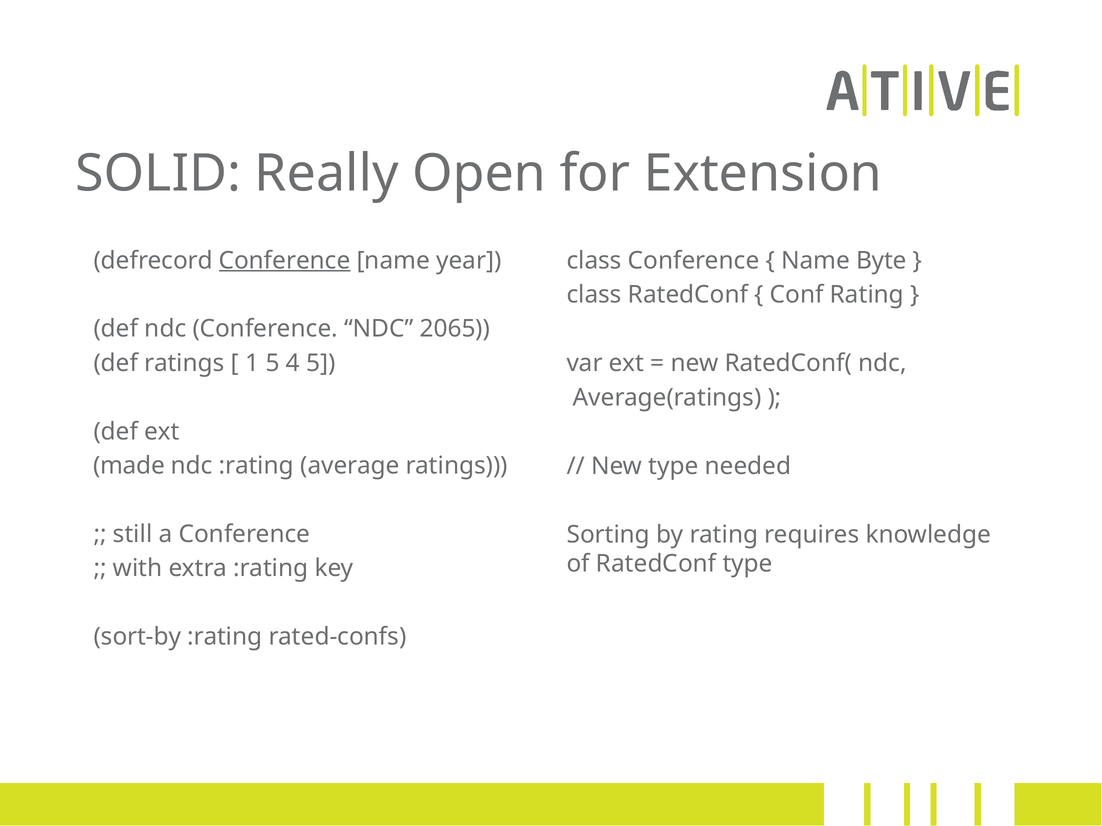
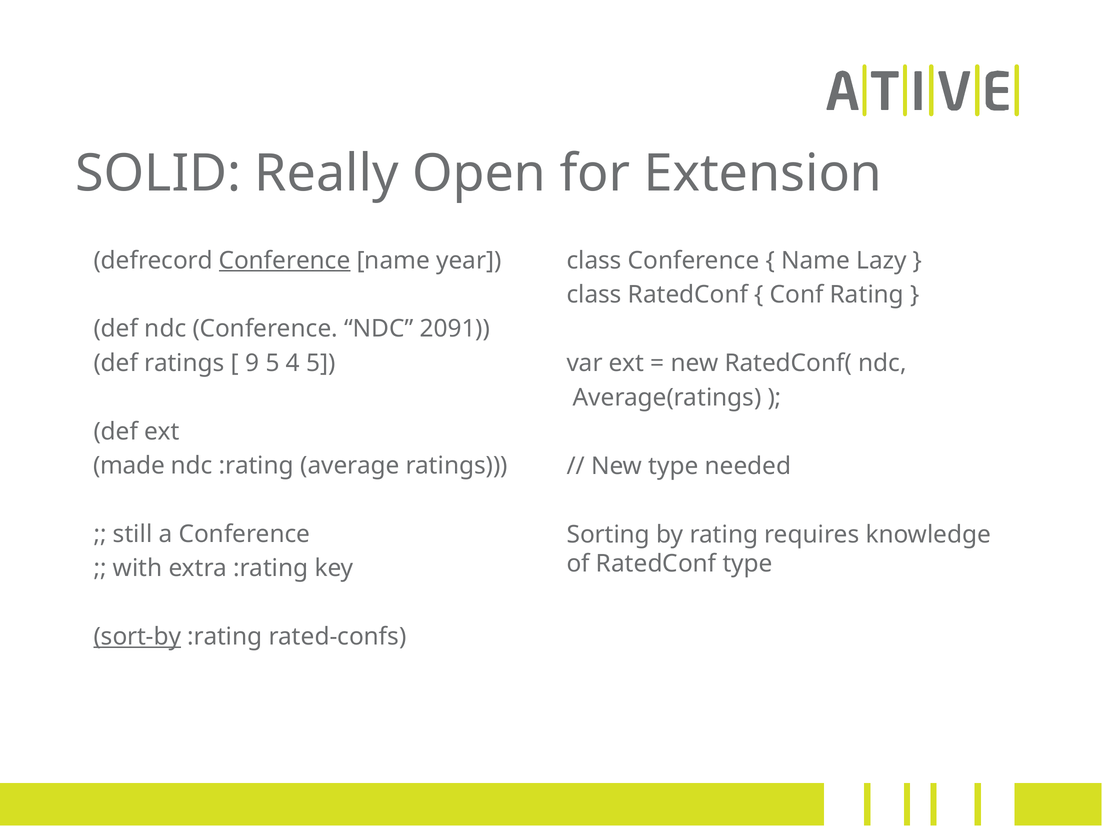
Byte: Byte -> Lazy (881, 261)
2065: 2065 -> 2091 (455, 329)
1: 1 -> 9 (252, 363)
sort-by underline: none -> present (137, 637)
